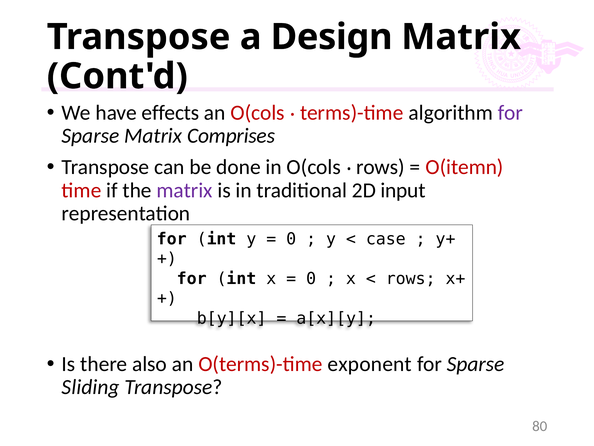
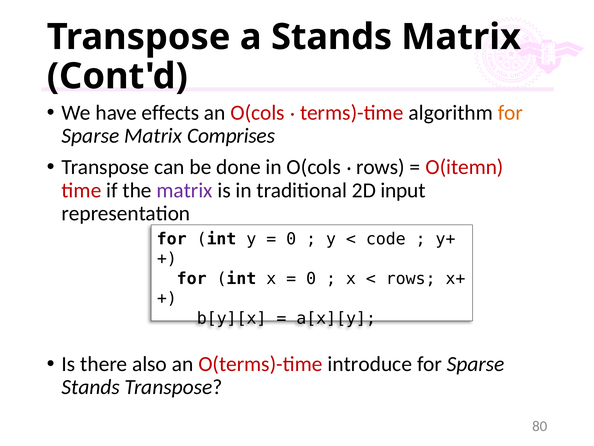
a Design: Design -> Stands (332, 37)
for colour: purple -> orange (510, 112)
case: case -> code (386, 239)
exponent: exponent -> introduce (370, 364)
Sliding: Sliding -> Stands (91, 387)
